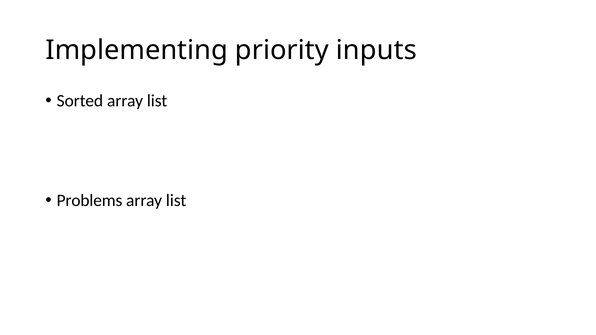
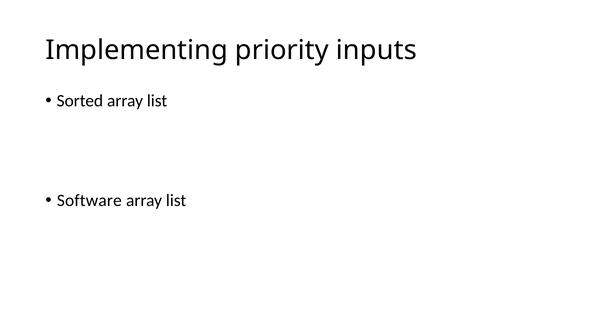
Problems: Problems -> Software (89, 201)
